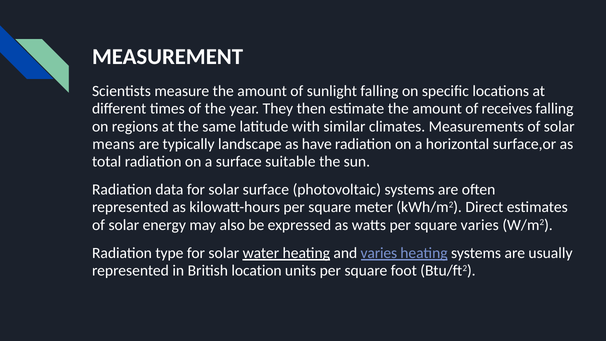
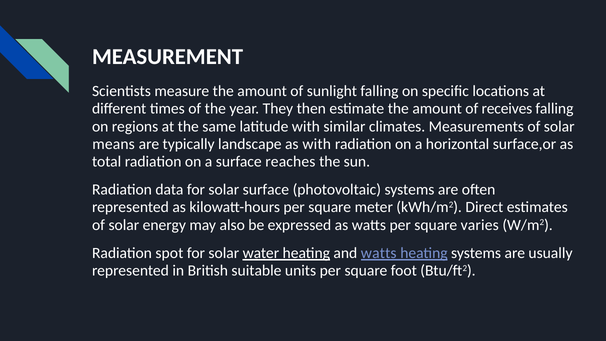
as have: have -> with (317, 144)
suitable: suitable -> reaches (290, 162)
type: type -> spot (169, 253)
and varies: varies -> watts (379, 253)
location: location -> suitable (256, 271)
